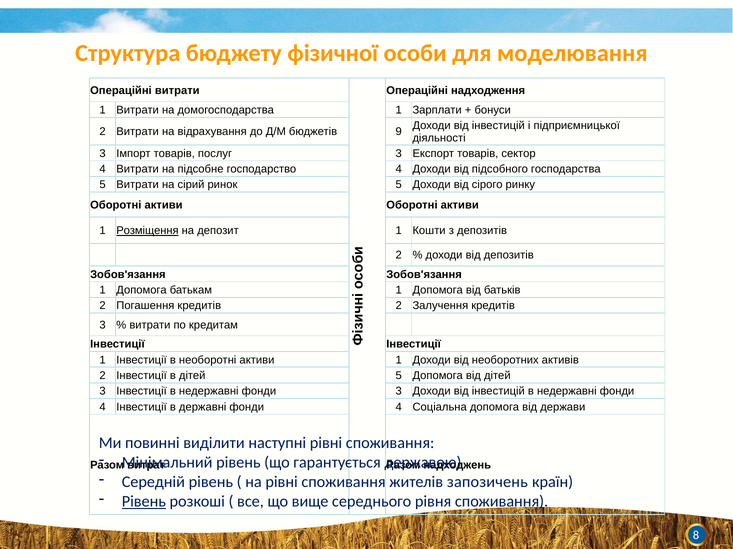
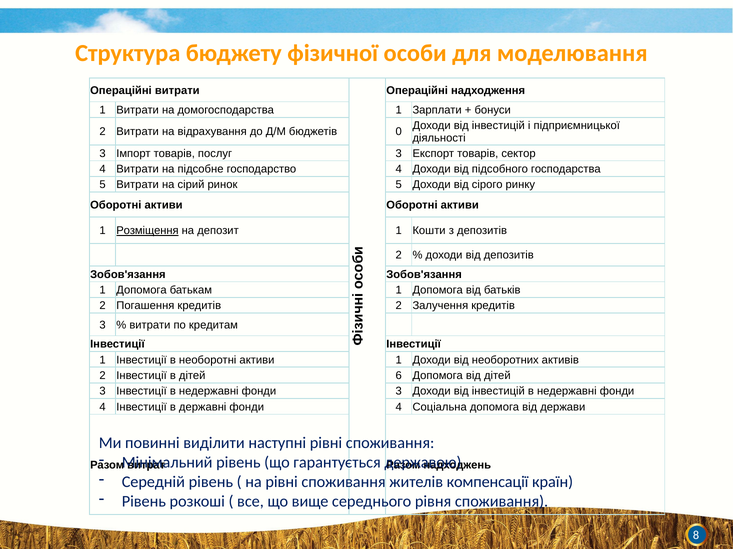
9: 9 -> 0 (399, 132)
дітей 5: 5 -> 6 (399, 376)
запозичень: запозичень -> компенсації (488, 483)
Рівень underline: present -> none (144, 502)
